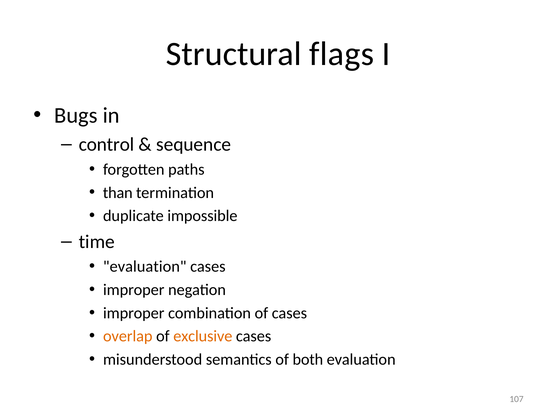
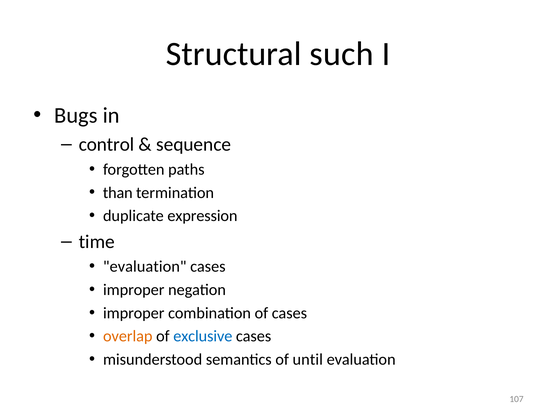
flags: flags -> such (342, 54)
impossible: impossible -> expression (202, 216)
exclusive colour: orange -> blue (203, 336)
both: both -> until (308, 359)
